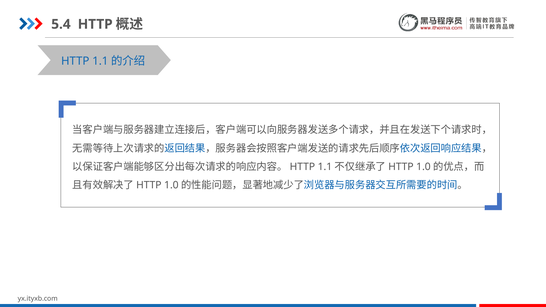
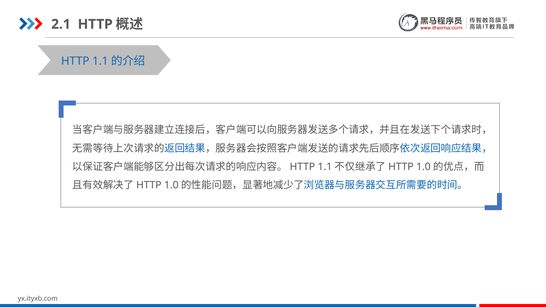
5.4: 5.4 -> 2.1 (61, 24)
